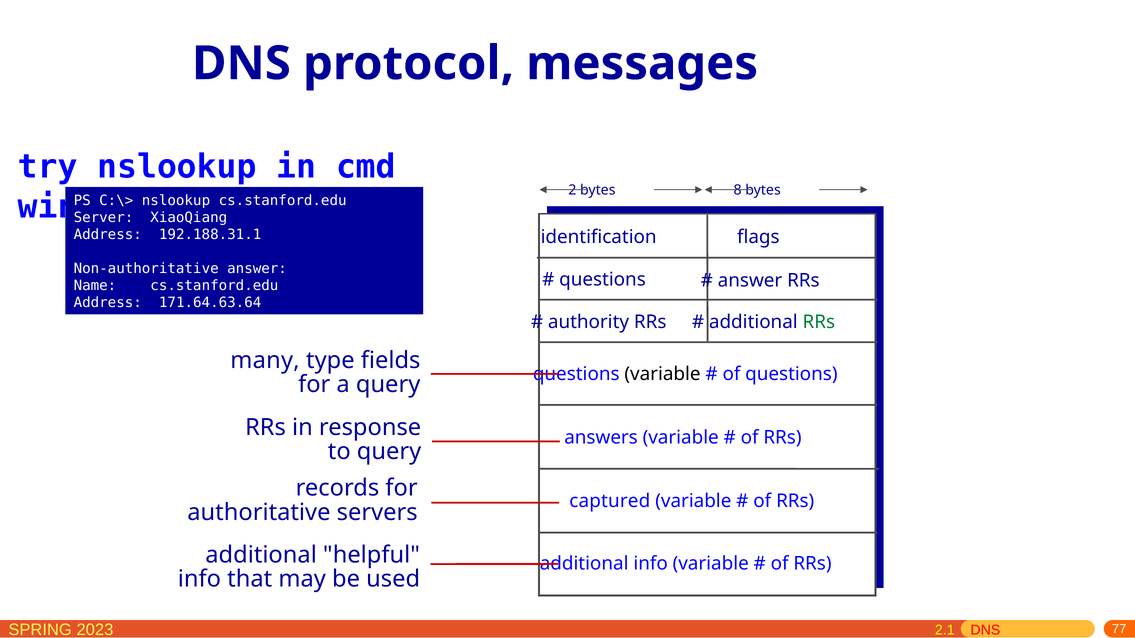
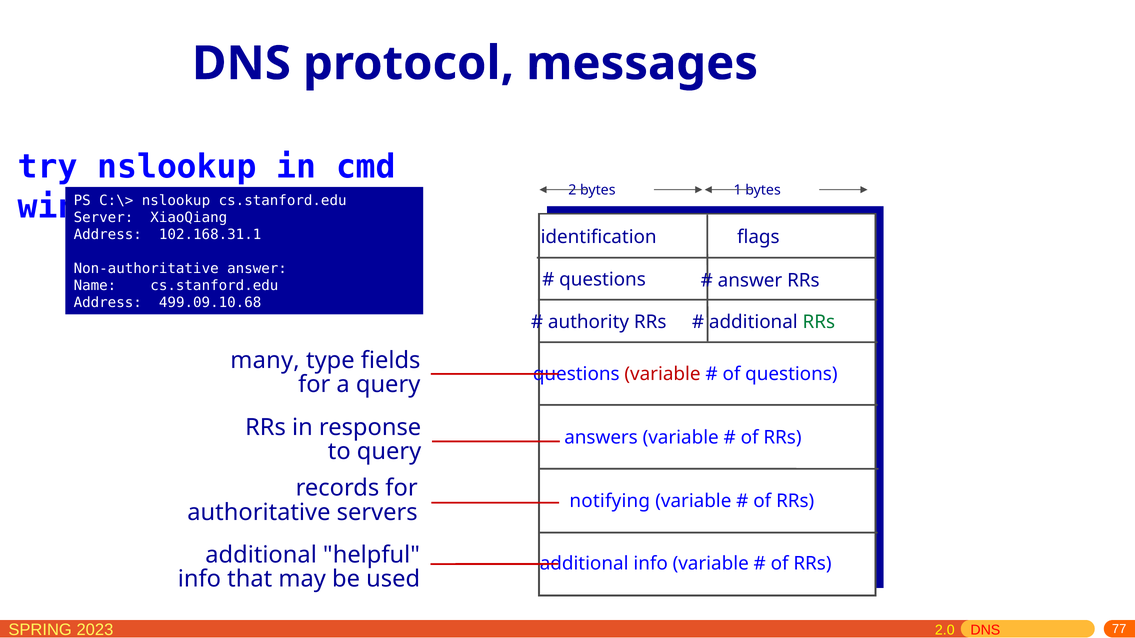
8: 8 -> 1 (738, 190)
192.188.31.1: 192.188.31.1 -> 102.168.31.1 (210, 235)
171.64.63.64: 171.64.63.64 -> 499.09.10.68 (210, 303)
variable colour: black -> red (663, 374)
captured: captured -> notifying (610, 502)
2.1: 2.1 -> 2.0 (945, 630)
